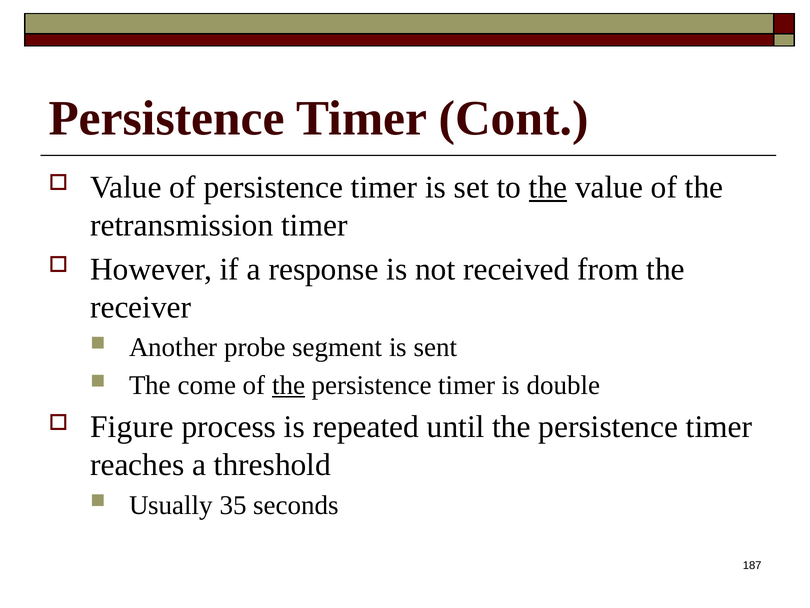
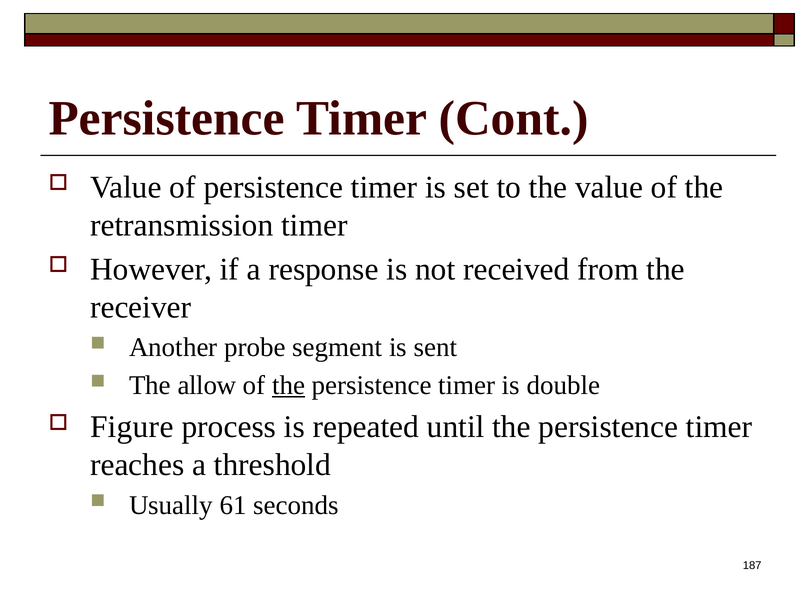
the underline: present -> none (548, 187)
come: come -> allow (207, 385)
35: 35 -> 61 (233, 505)
